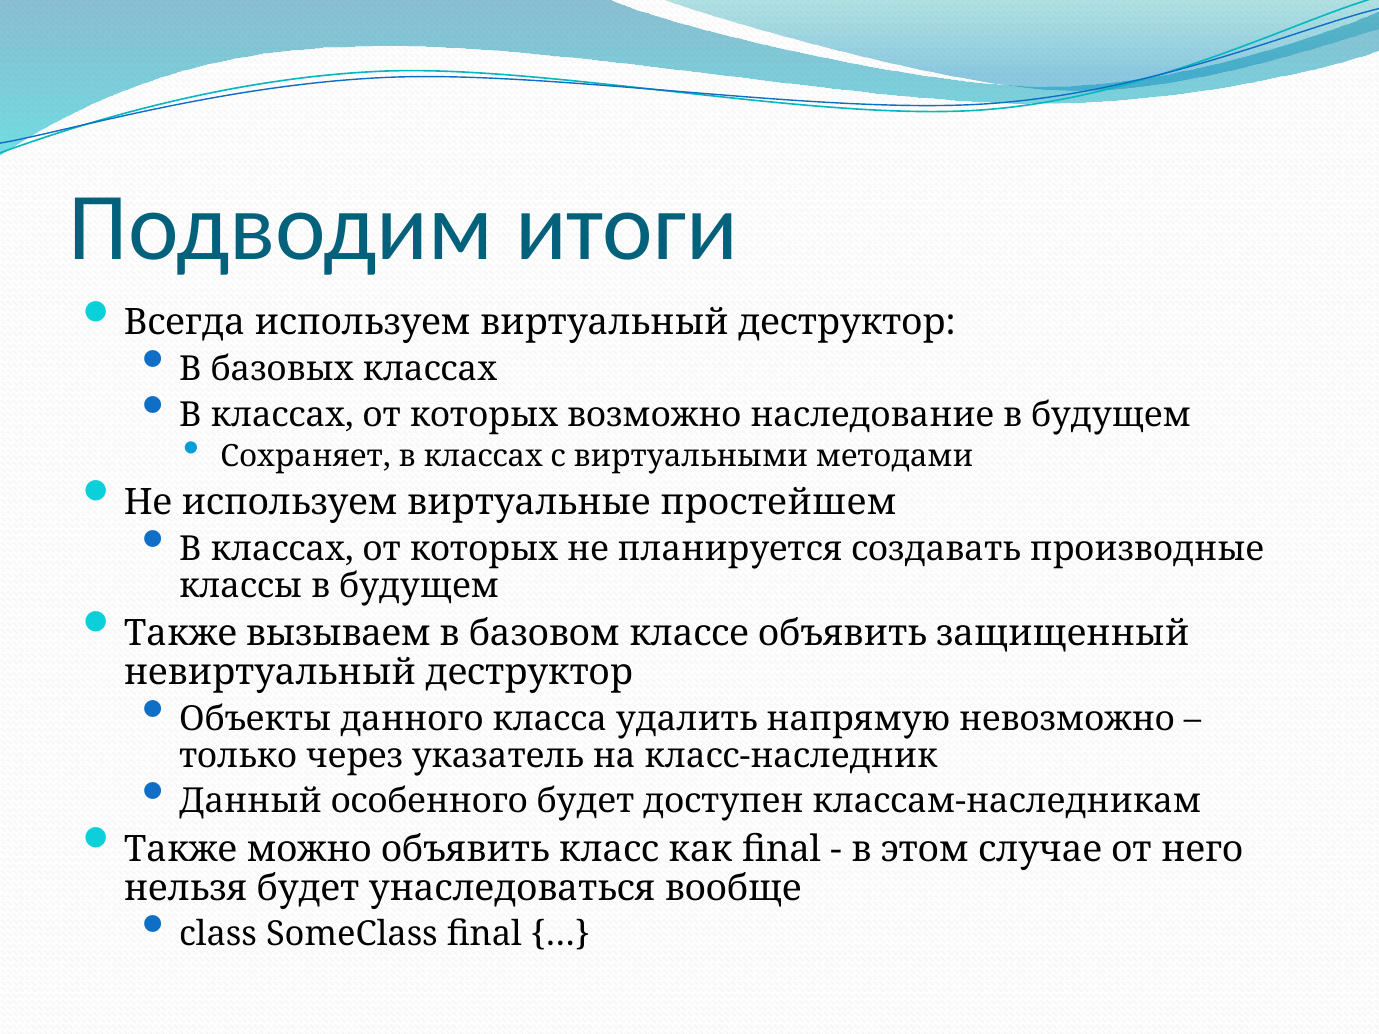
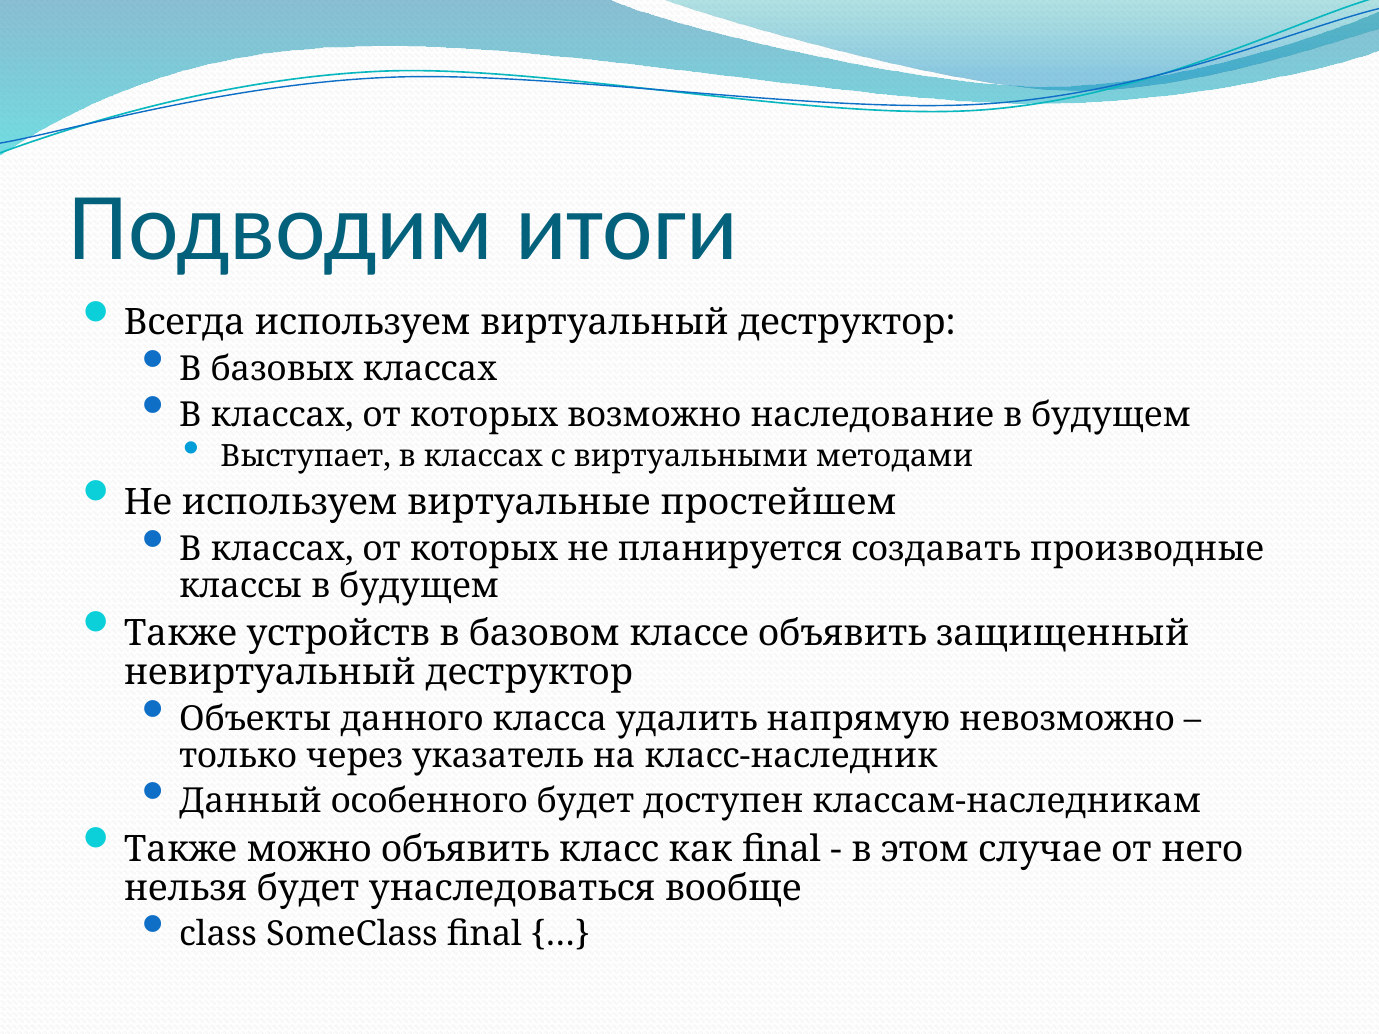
Сохраняет: Сохраняет -> Выступает (306, 457)
вызываем: вызываем -> устройств (338, 633)
